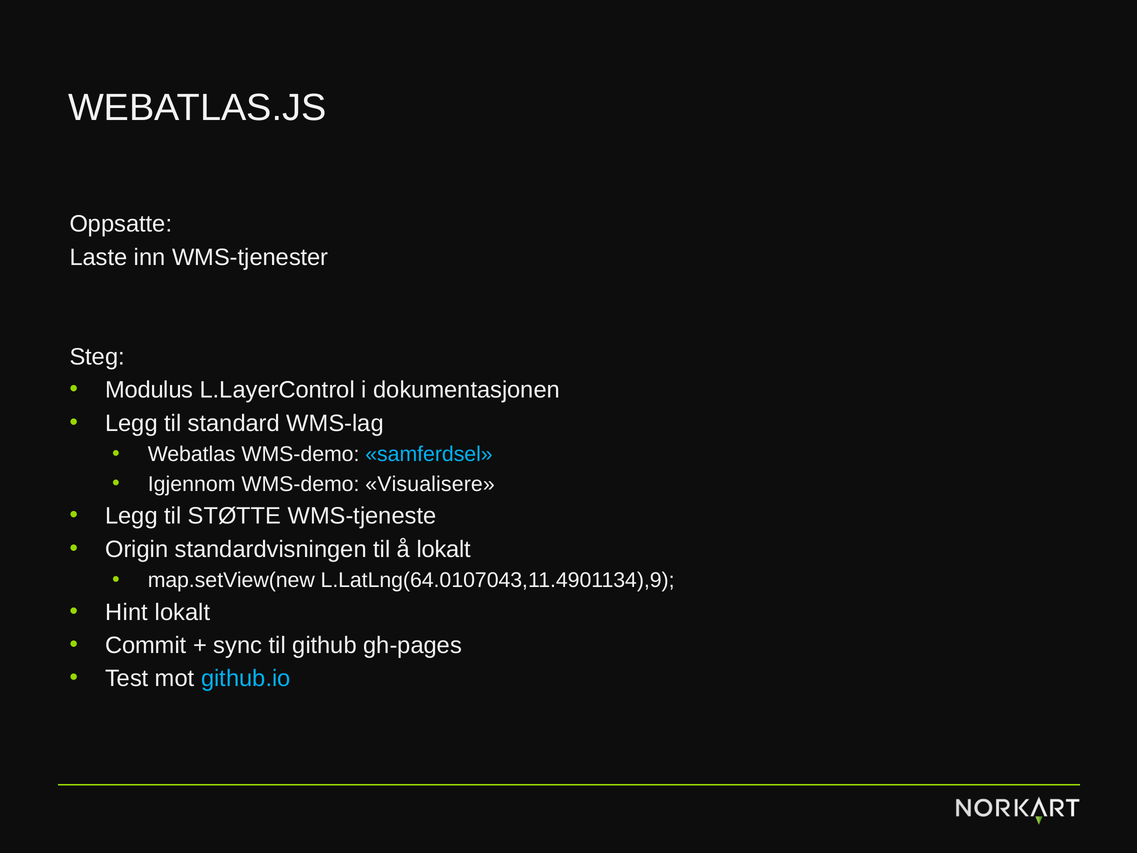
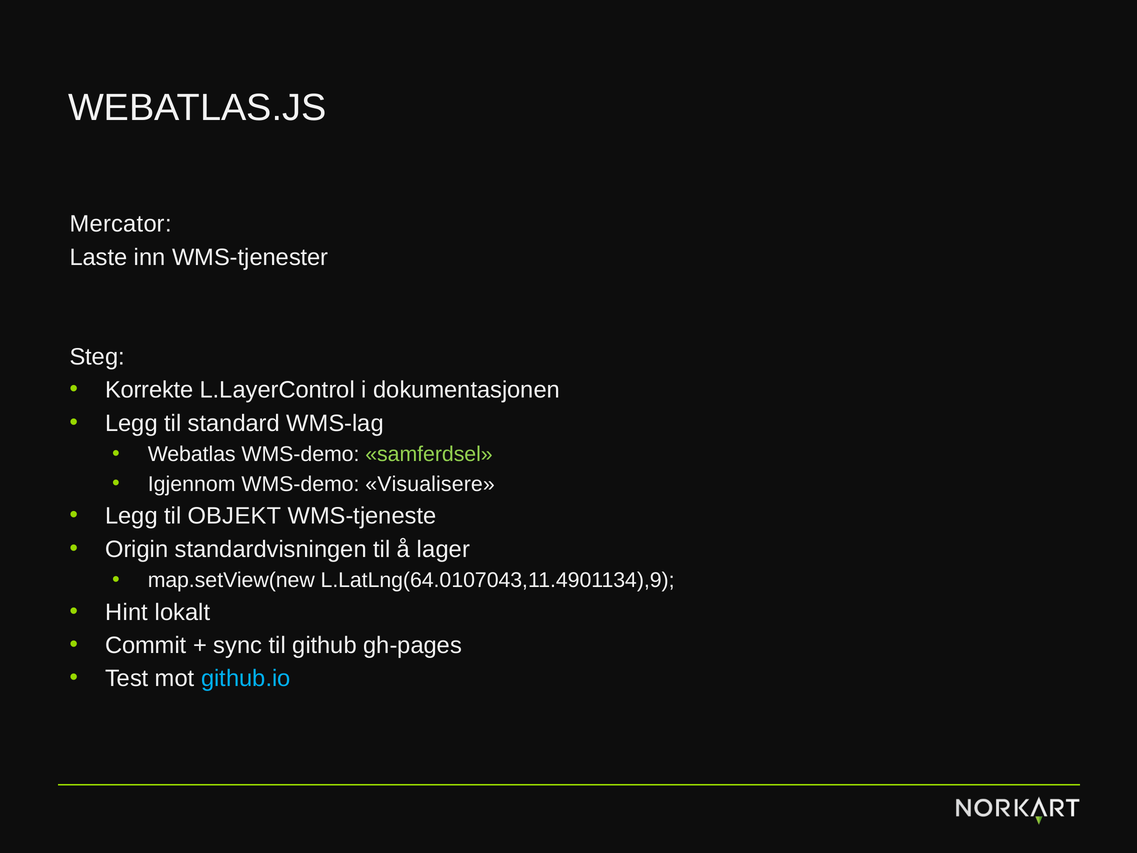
Oppsatte: Oppsatte -> Mercator (121, 224)
Modulus: Modulus -> Korrekte (149, 390)
samferdsel colour: light blue -> light green (429, 454)
STØTTE: STØTTE -> OBJEKT (234, 516)
å lokalt: lokalt -> lager (443, 549)
